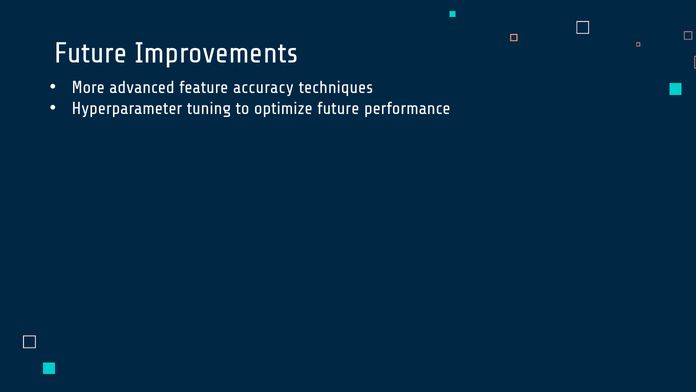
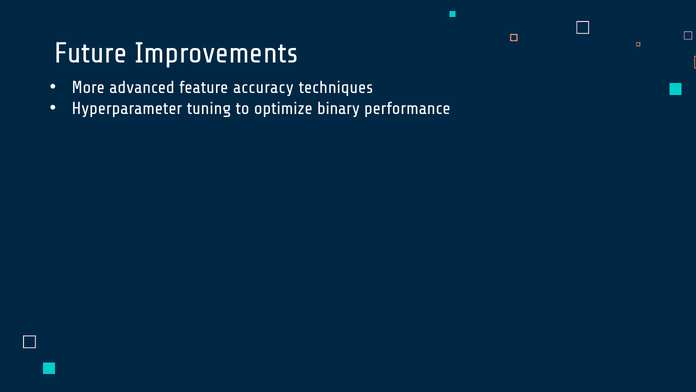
optimize future: future -> binary (338, 108)
